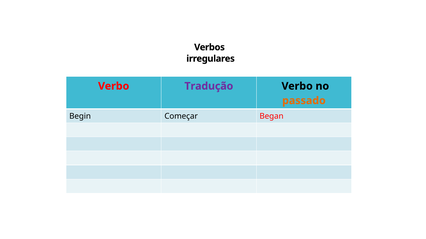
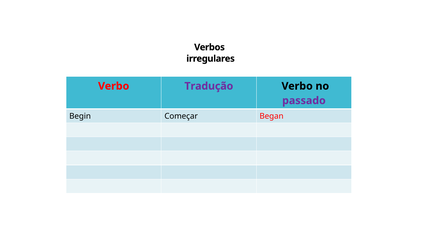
passado colour: orange -> purple (304, 101)
